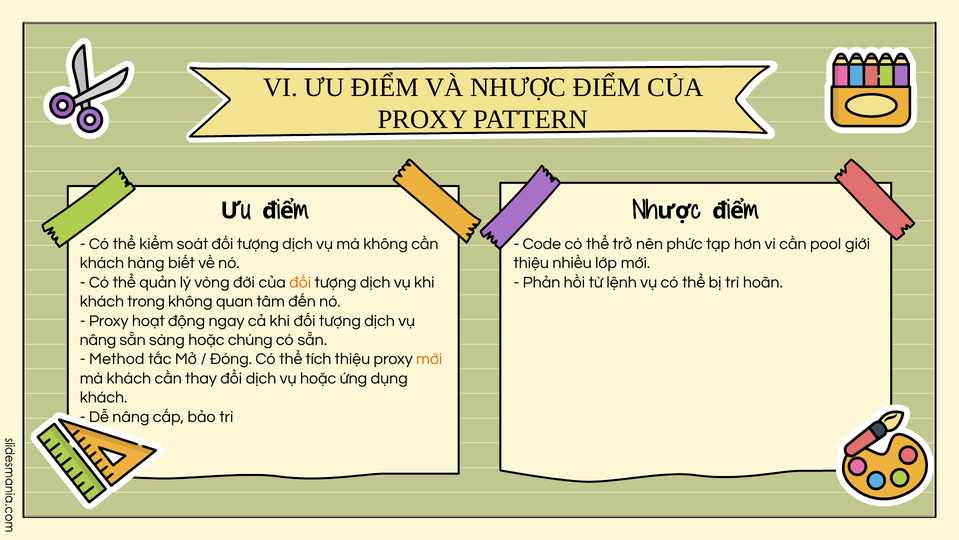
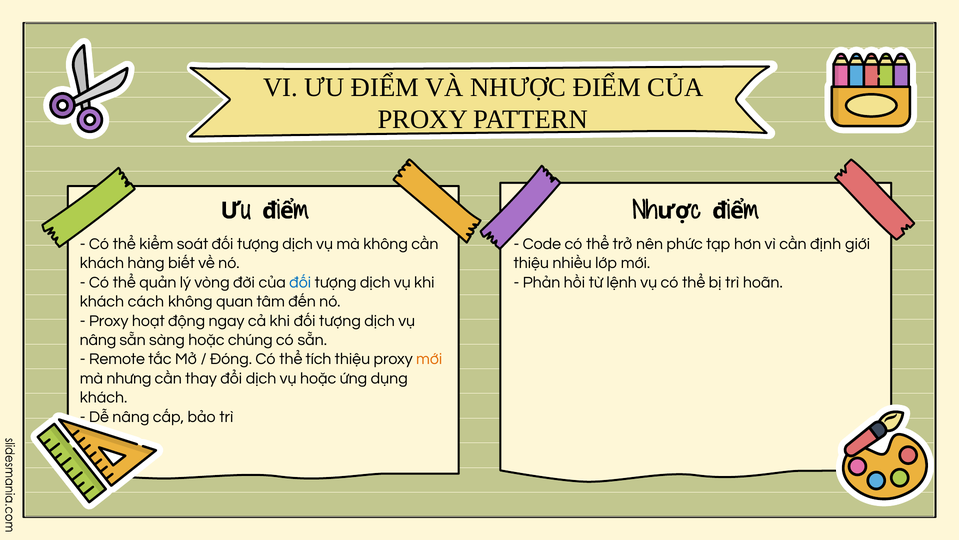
pool: pool -> định (826, 244)
đối colour: orange -> blue (300, 282)
trong: trong -> cách (146, 301)
Method: Method -> Remote (117, 359)
mà khách: khách -> nhưng (129, 378)
